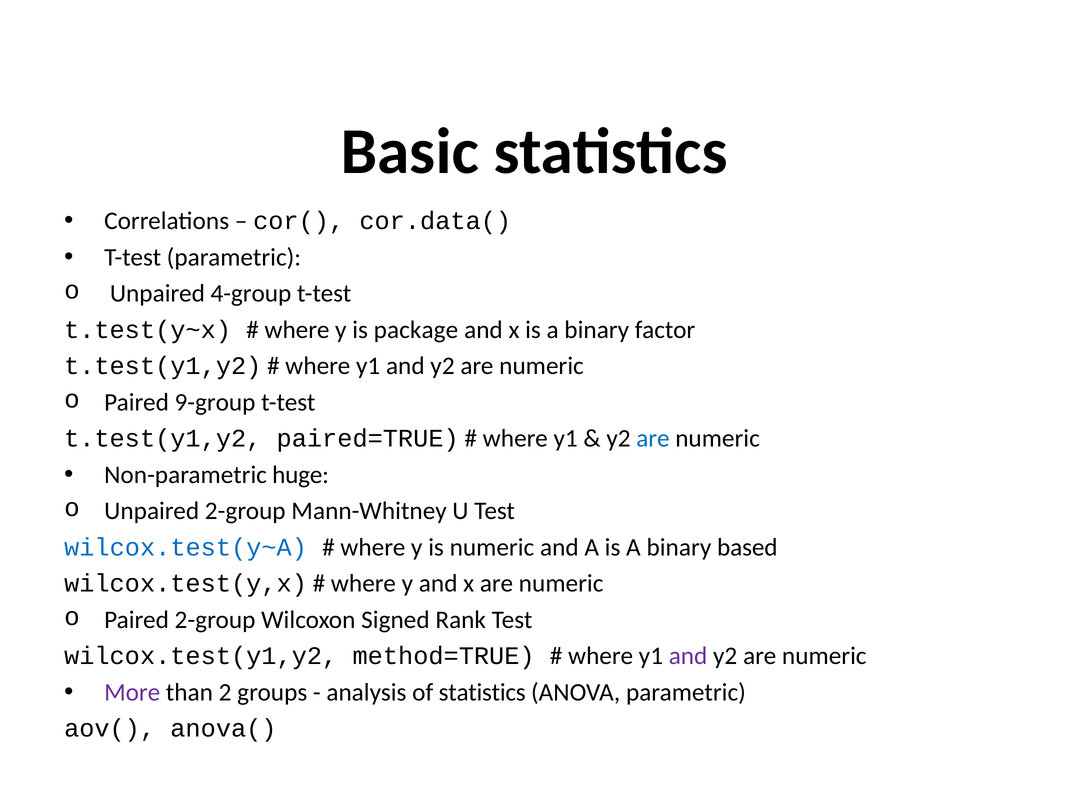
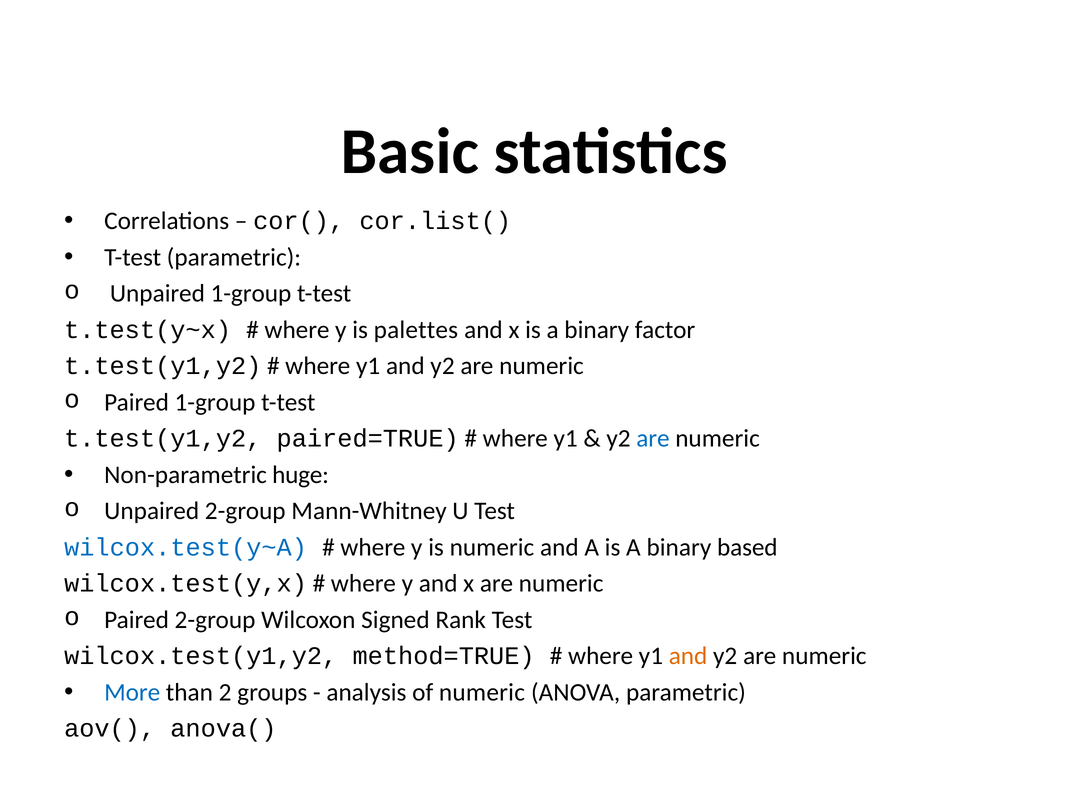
cor.data(: cor.data( -> cor.list( (435, 221)
Unpaired 4-group: 4-group -> 1-group (251, 294)
package: package -> palettes (416, 330)
Paired 9-group: 9-group -> 1-group (215, 402)
and colour: purple -> orange (688, 656)
More colour: purple -> blue (132, 692)
of statistics: statistics -> numeric (482, 692)
